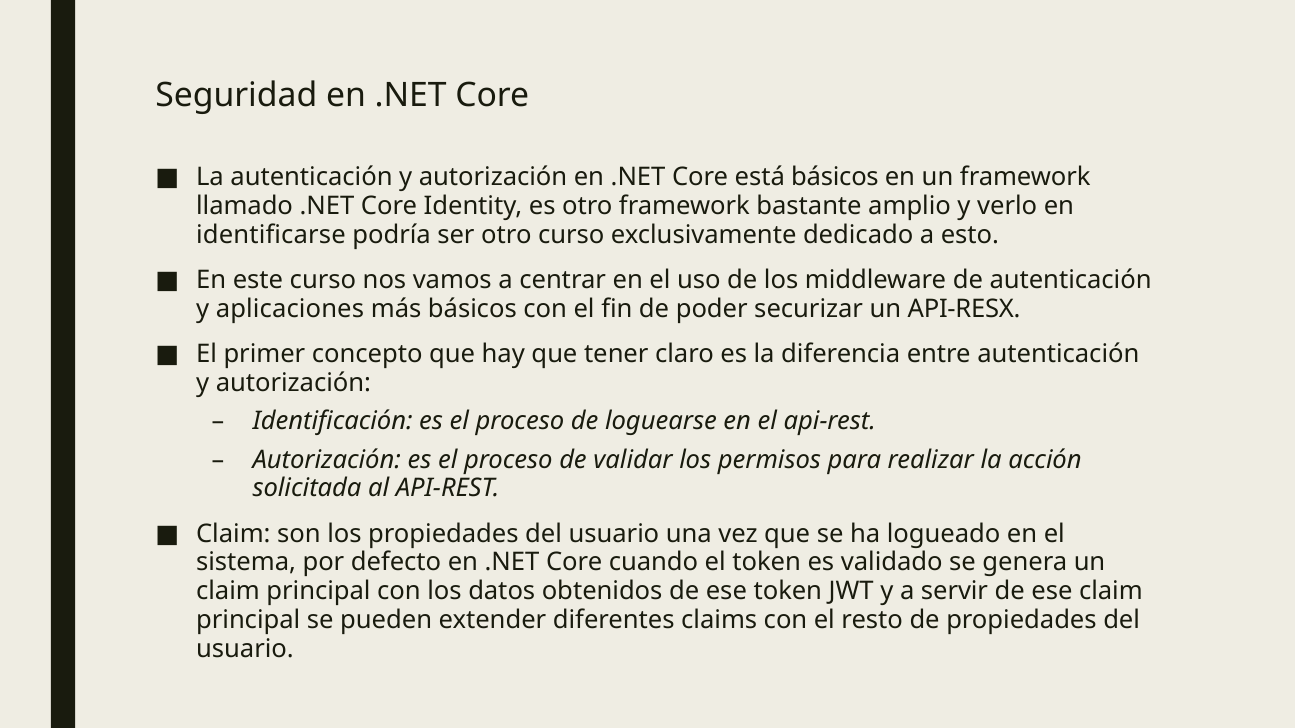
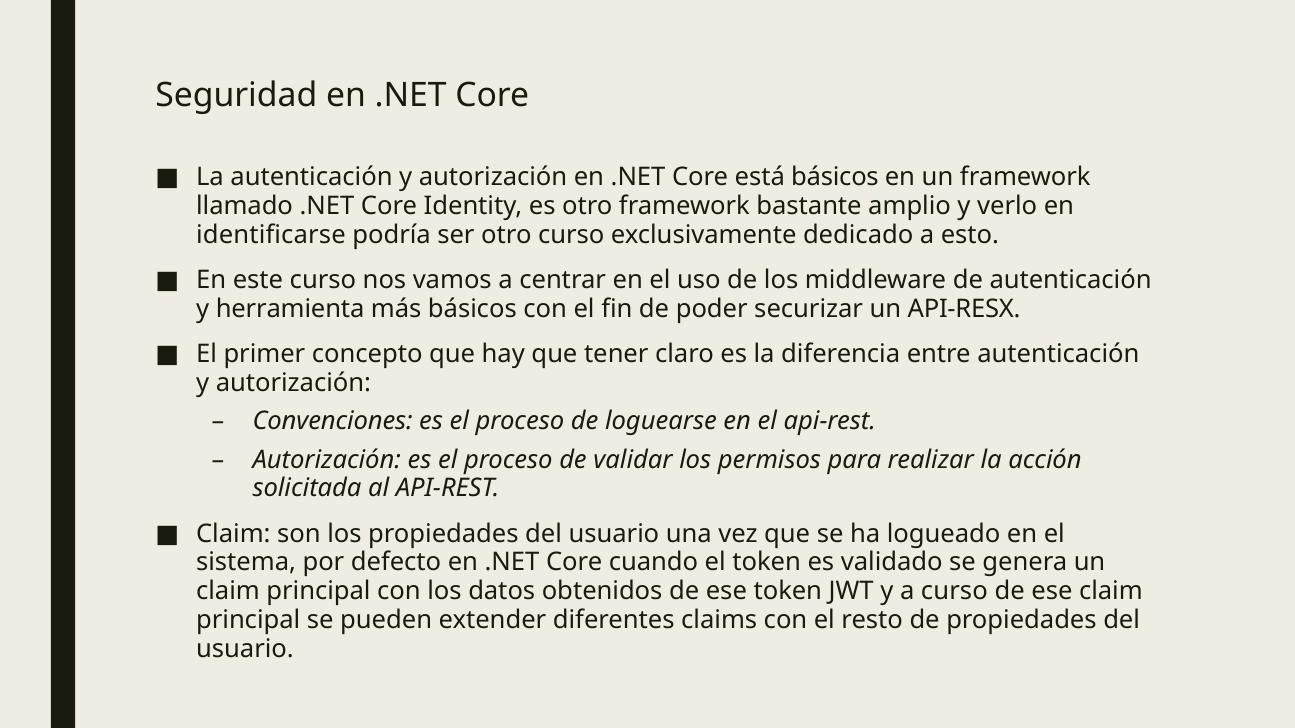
aplicaciones: aplicaciones -> herramienta (290, 309)
Identificación: Identificación -> Convenciones (333, 421)
a servir: servir -> curso (954, 592)
